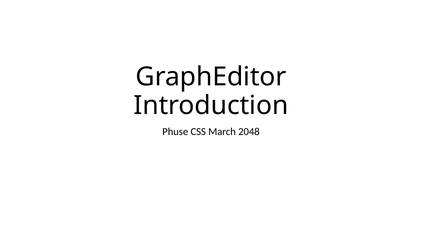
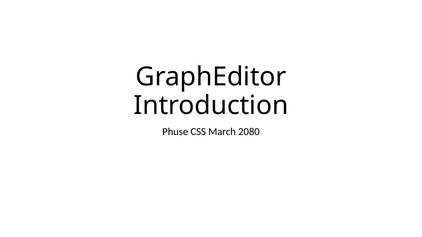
2048: 2048 -> 2080 (249, 132)
